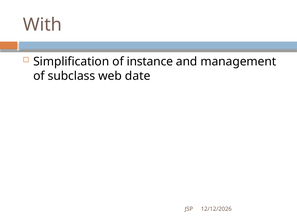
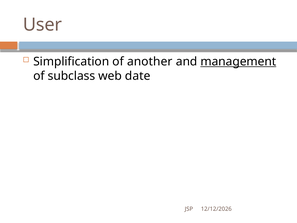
With: With -> User (42, 25)
instance: instance -> another (150, 61)
management underline: none -> present (238, 61)
